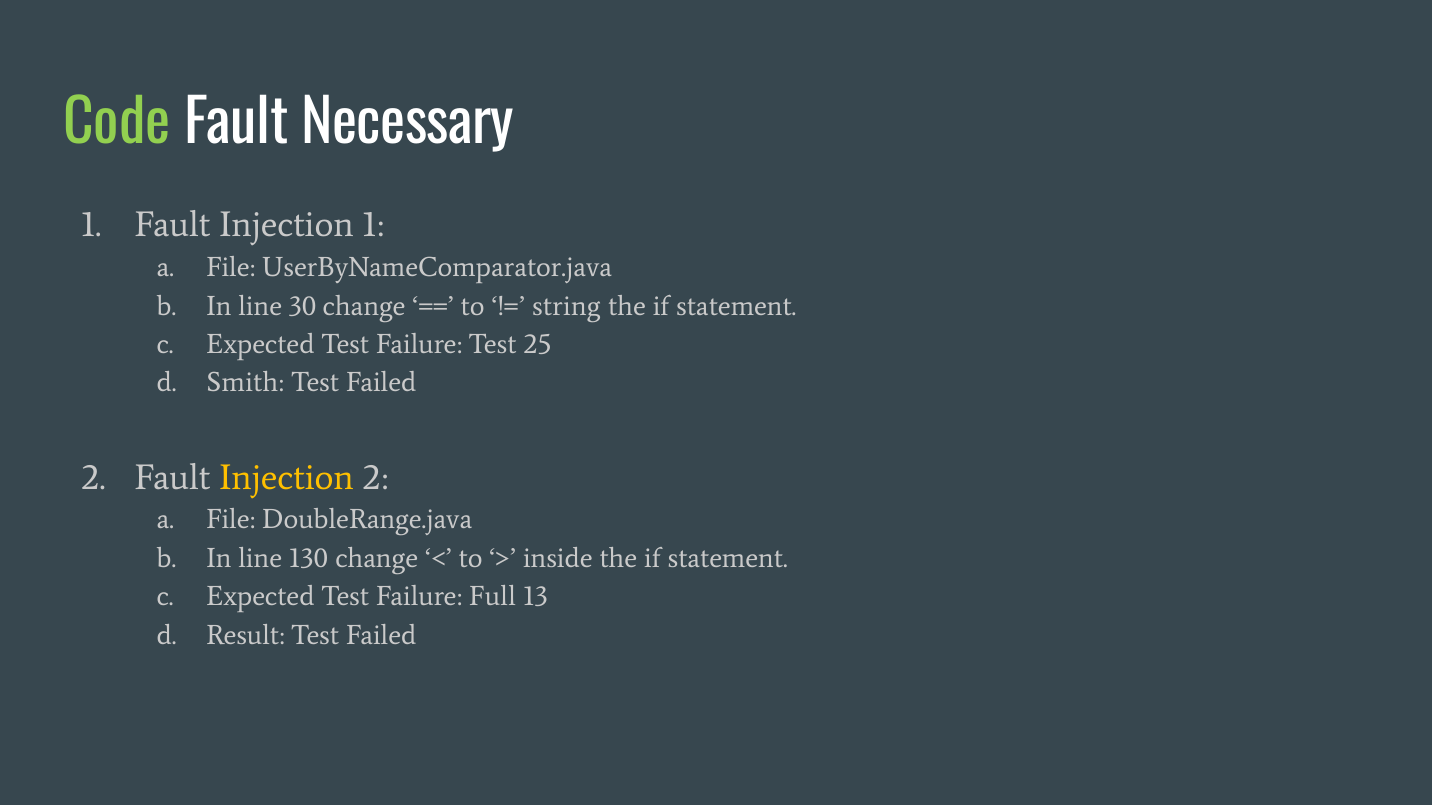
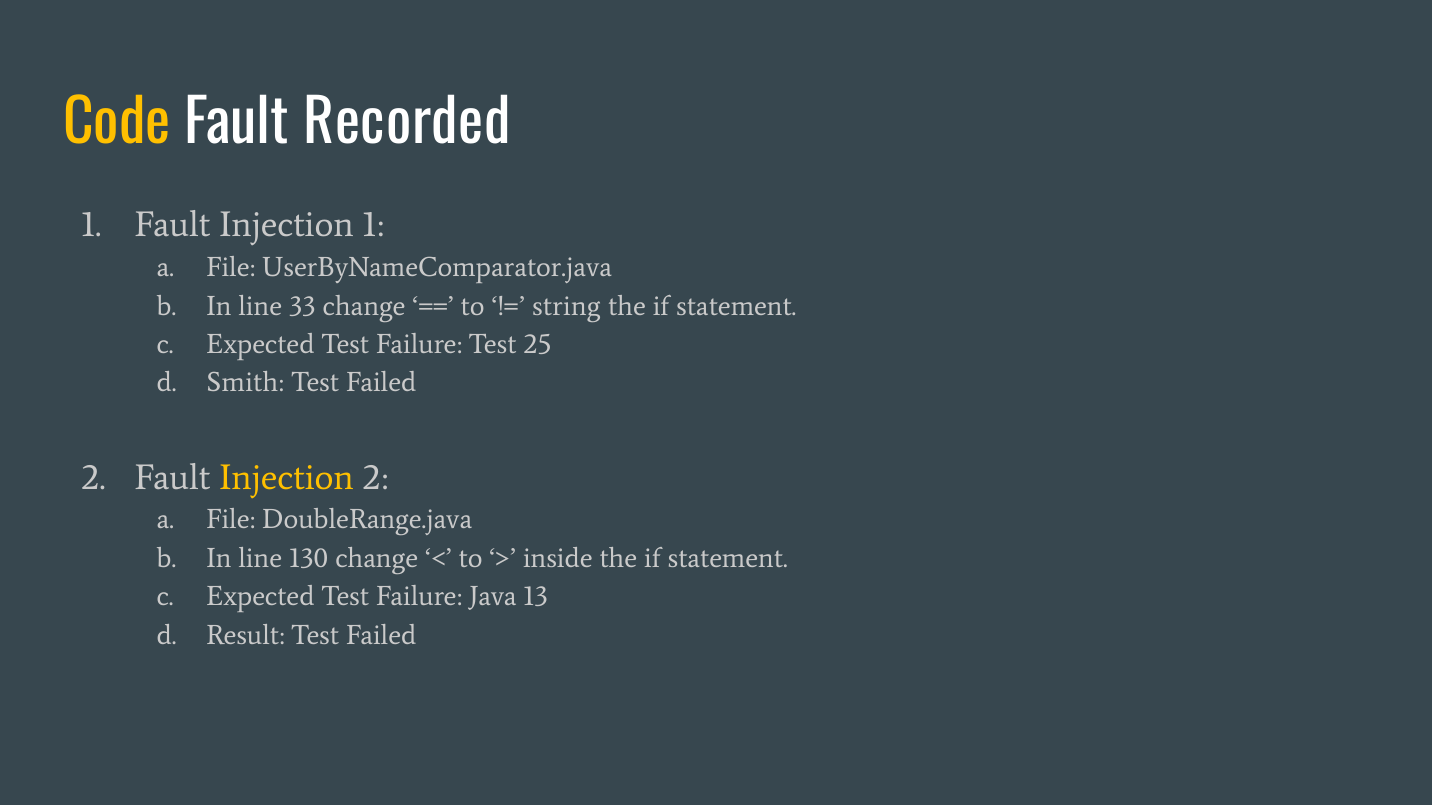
Code colour: light green -> yellow (117, 124)
Necessary: Necessary -> Recorded (407, 124)
30: 30 -> 33 (302, 306)
Full: Full -> Java (493, 597)
